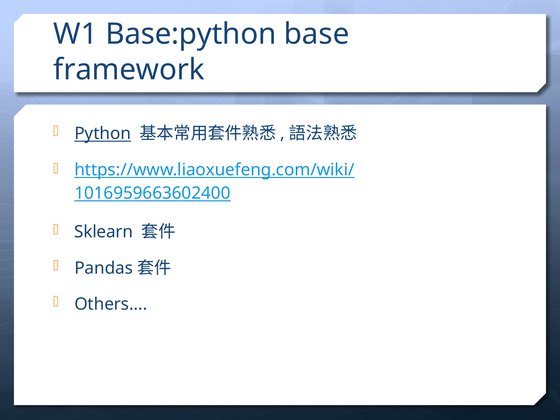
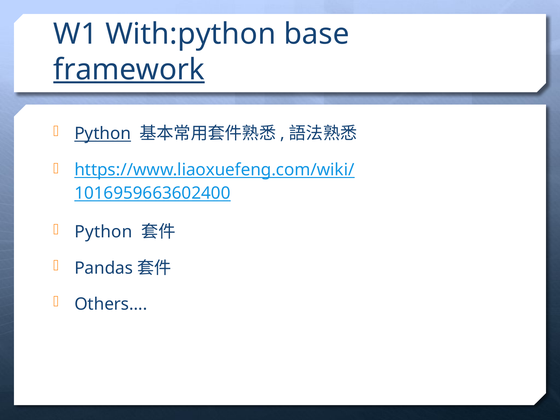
Base:python: Base:python -> With:python (191, 34)
framework underline: none -> present (129, 70)
Sklearn: Sklearn -> Python (103, 232)
